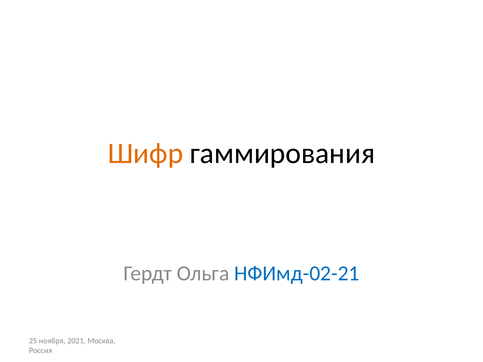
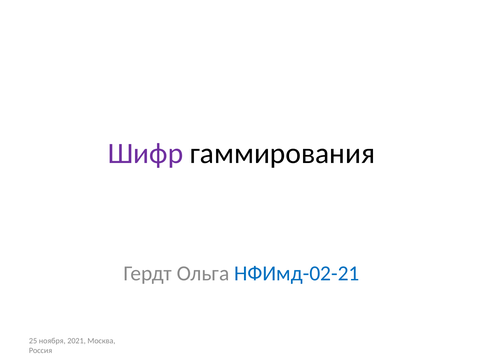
Шифр colour: orange -> purple (145, 153)
